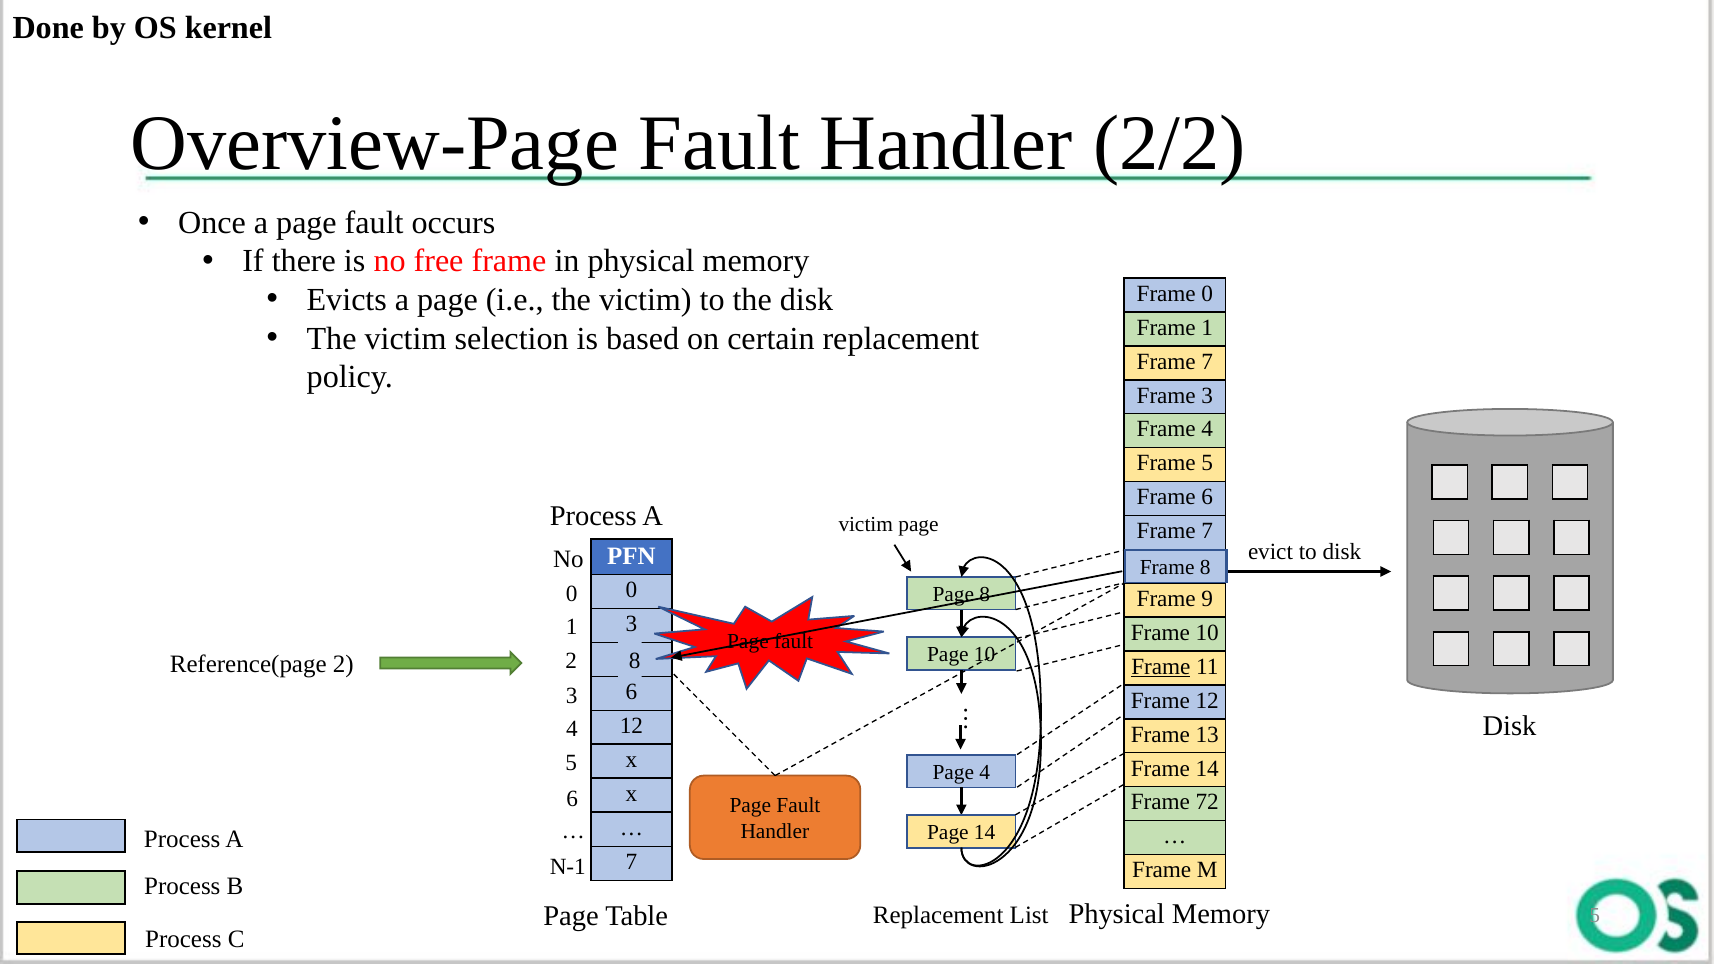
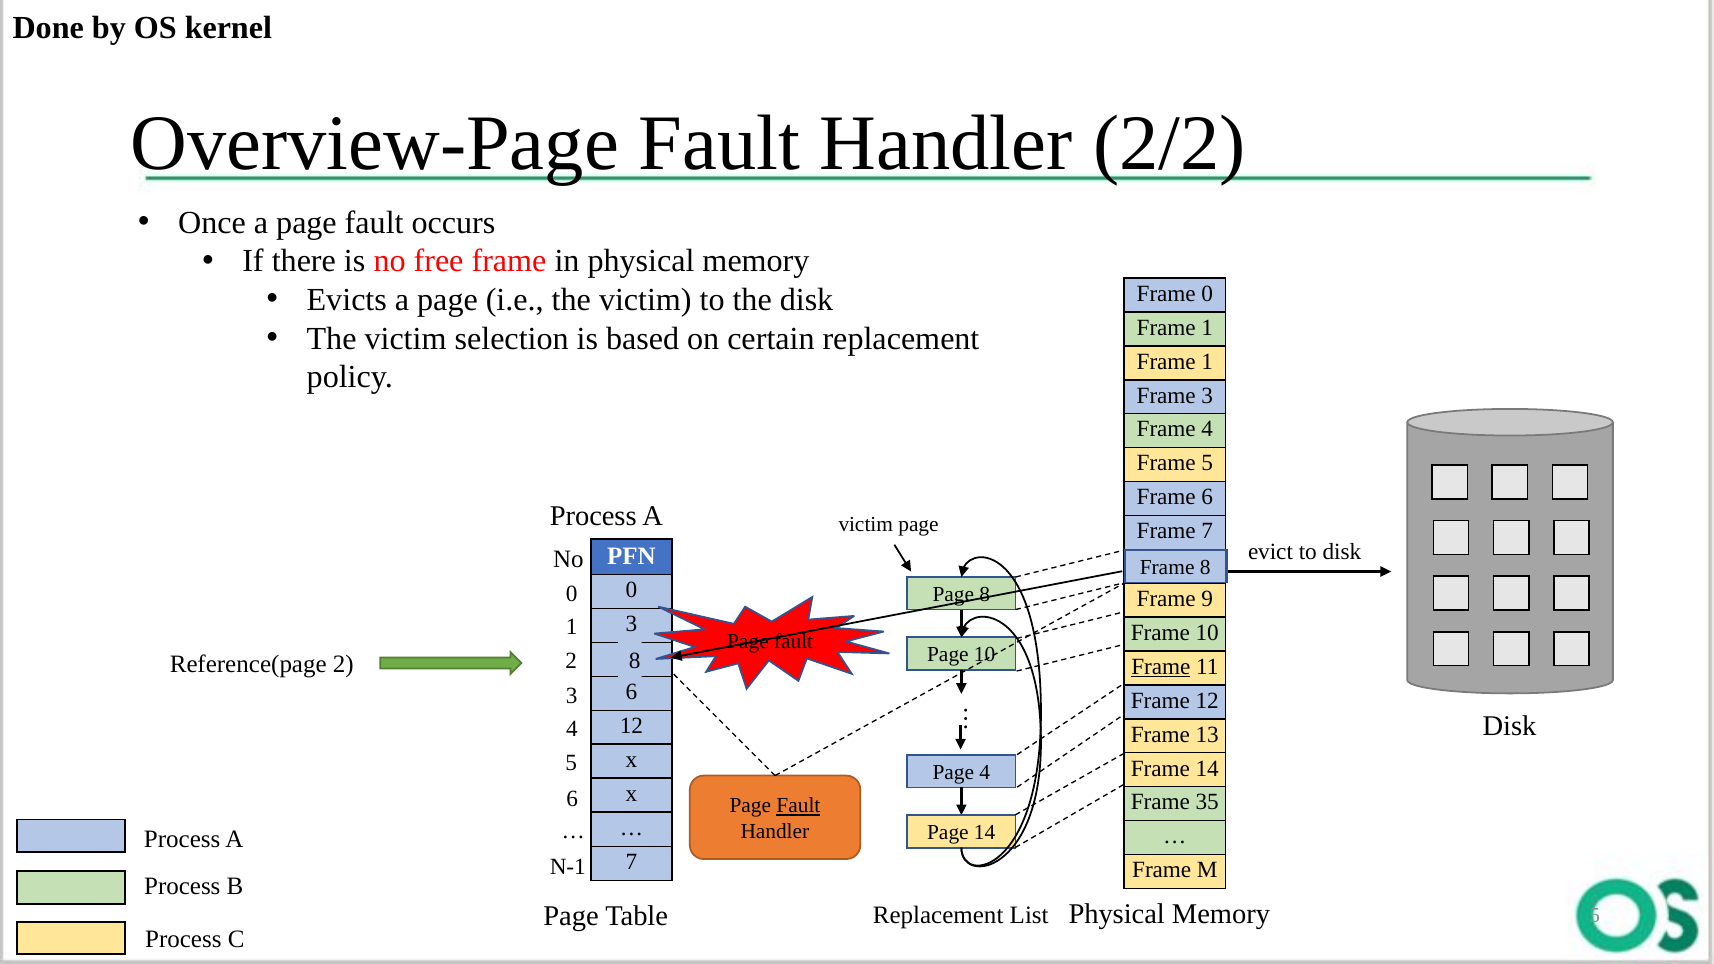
7: 7 -> 1 (1207, 362)
72: 72 -> 35 (1207, 802)
Fault underline: none -> present (798, 806)
